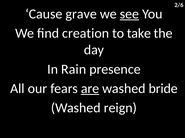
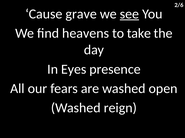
creation: creation -> heavens (86, 33)
Rain: Rain -> Eyes (74, 70)
are underline: present -> none (90, 89)
bride: bride -> open (163, 89)
